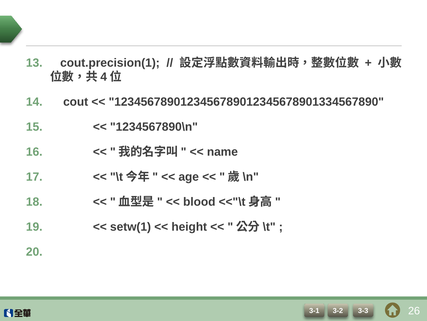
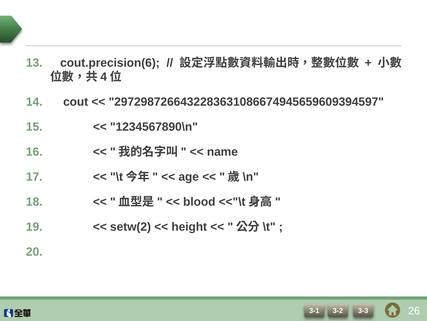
cout.precision(1: cout.precision(1 -> cout.precision(6 (110, 63)
1234567890123456789012345678901334567890: 1234567890123456789012345678901334567890 -> 2972987266432283631086674945659609394597 (246, 102)
setw(1: setw(1 -> setw(2 (131, 226)
